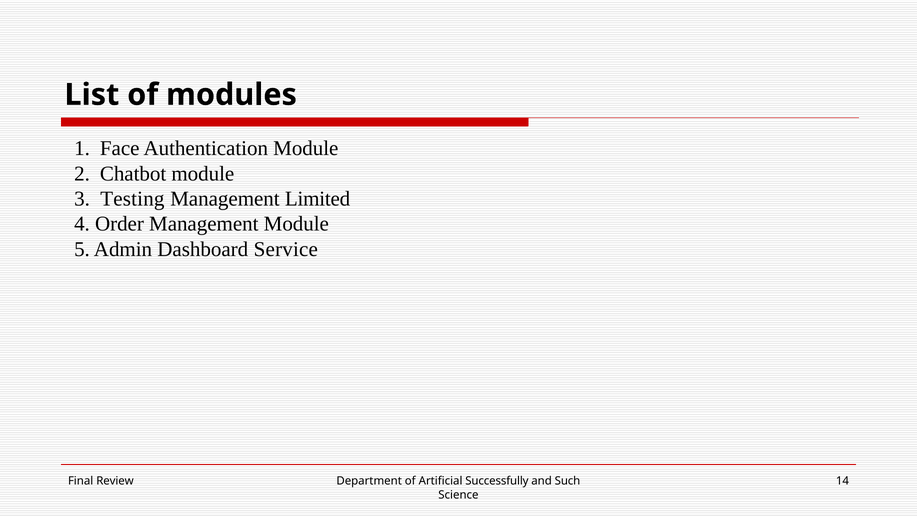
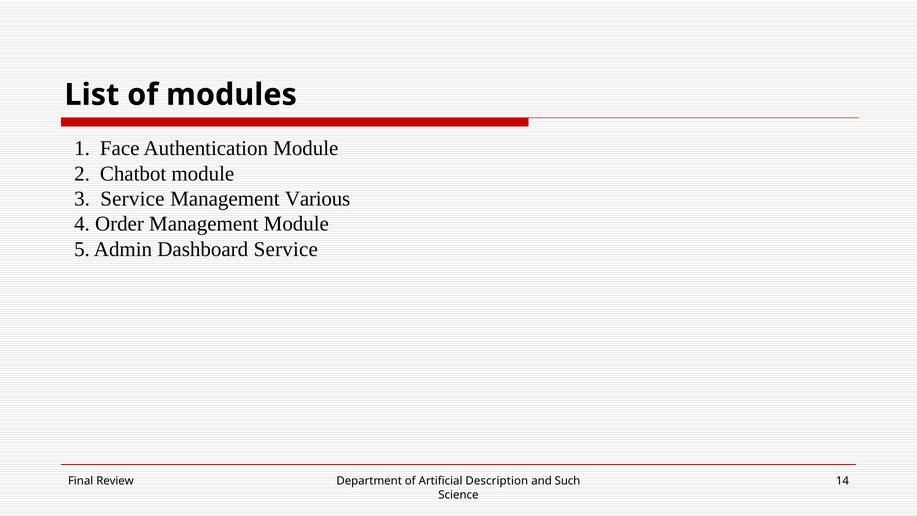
Testing: Testing -> Service (132, 199)
Limited: Limited -> Various (318, 199)
Successfully: Successfully -> Description (497, 481)
